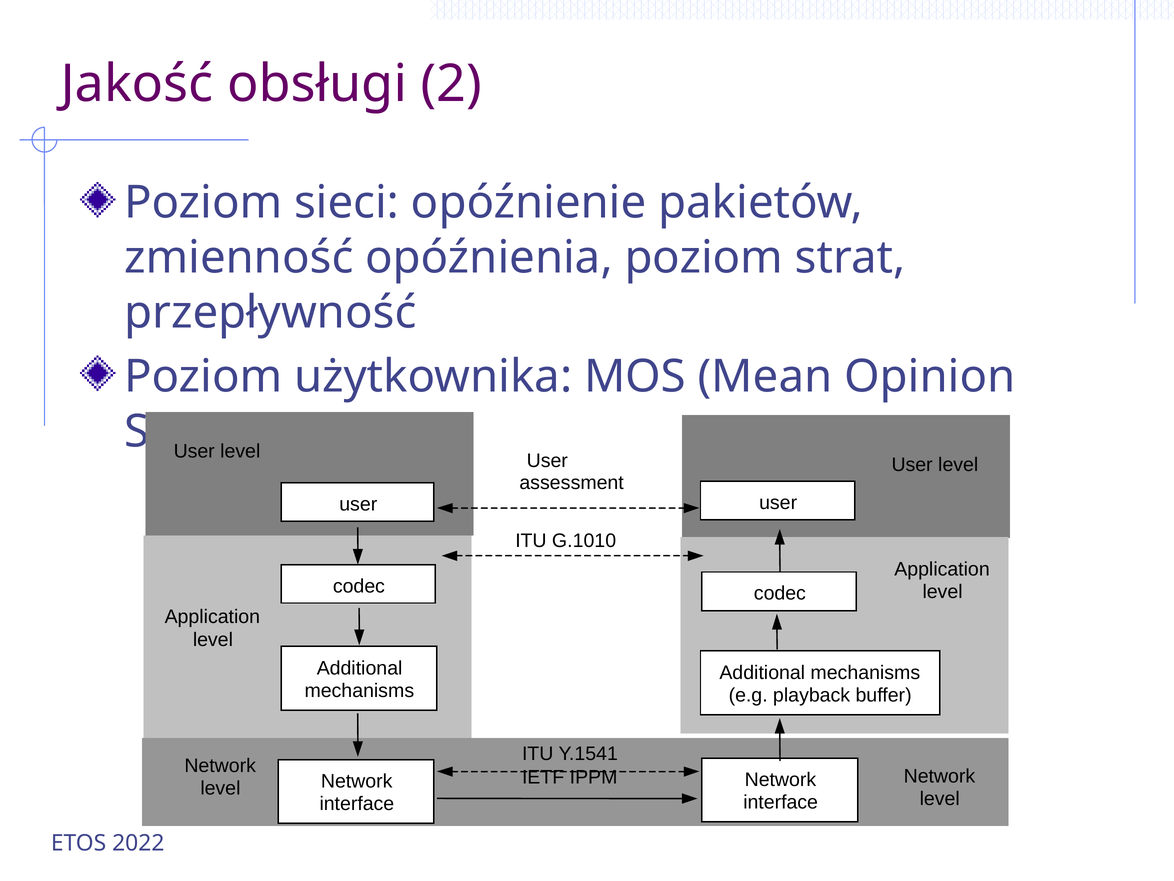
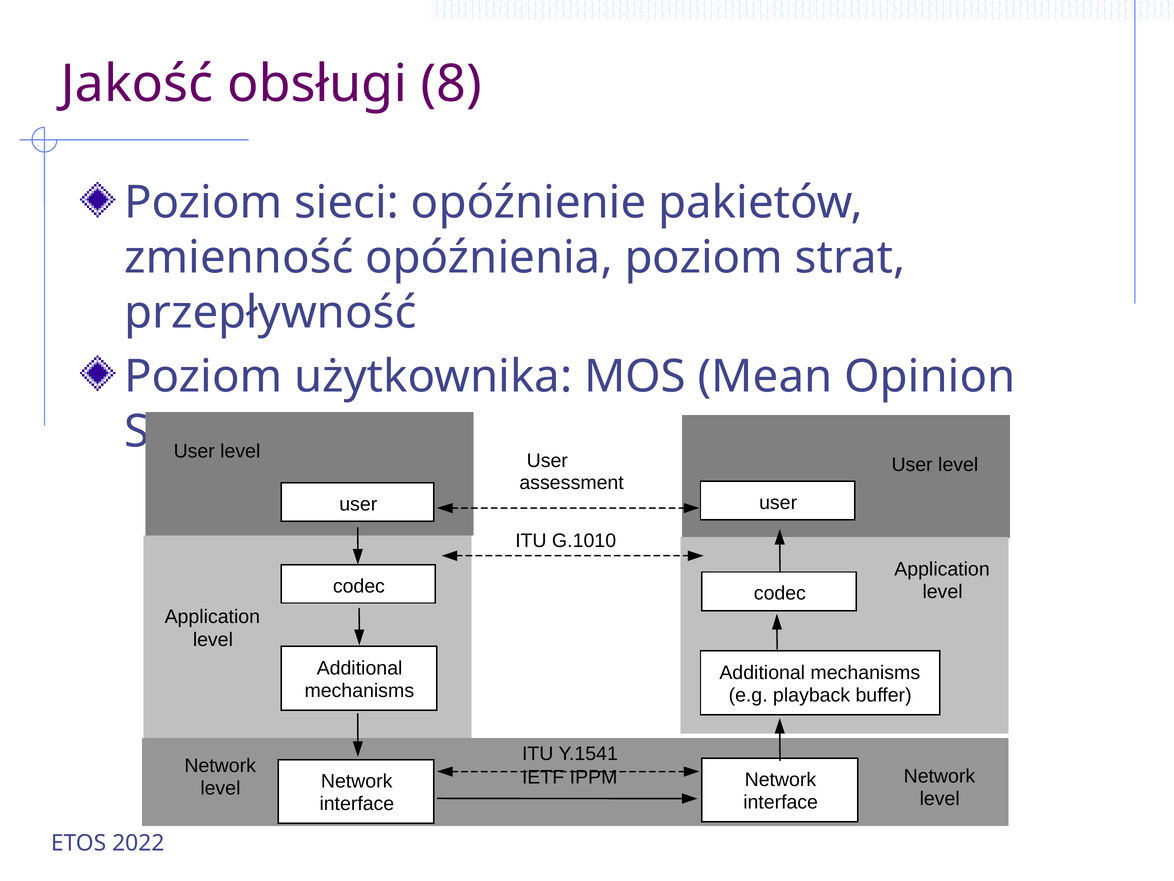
2: 2 -> 8 (451, 84)
